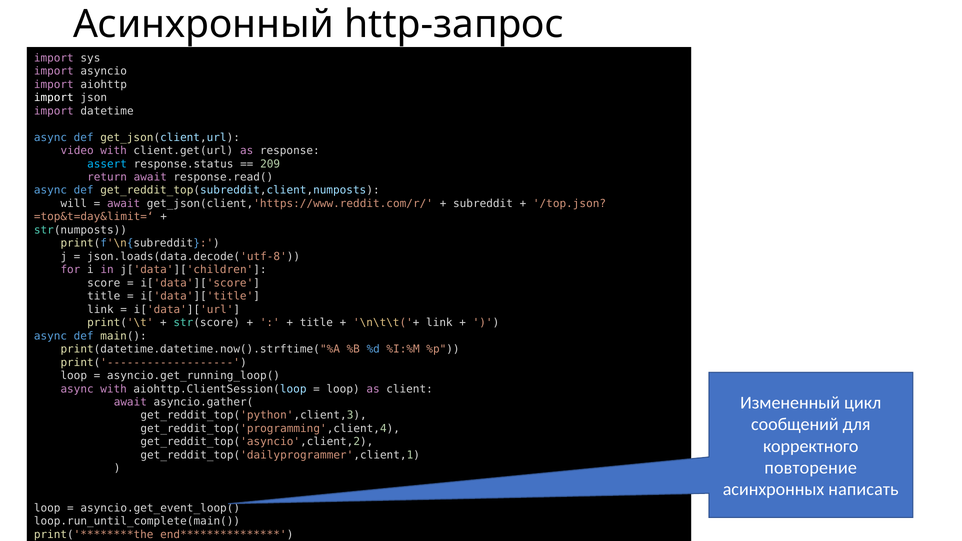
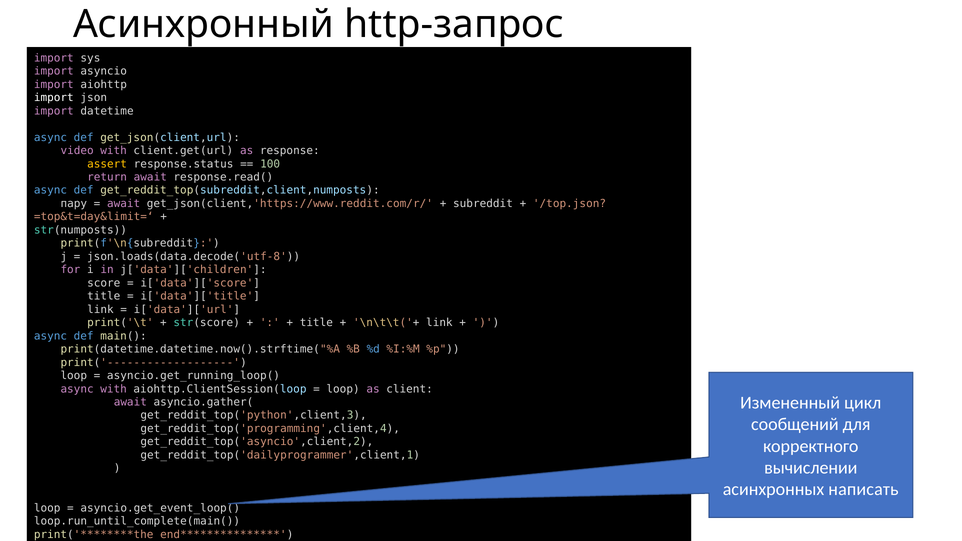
assert colour: light blue -> yellow (107, 164)
209: 209 -> 100 (270, 164)
will: will -> пару (74, 204)
повторение: повторение -> вычислении (811, 468)
